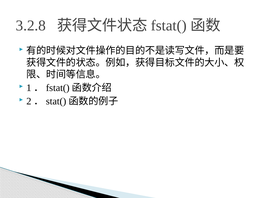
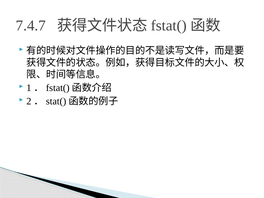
3.2.8: 3.2.8 -> 7.4.7 (31, 25)
